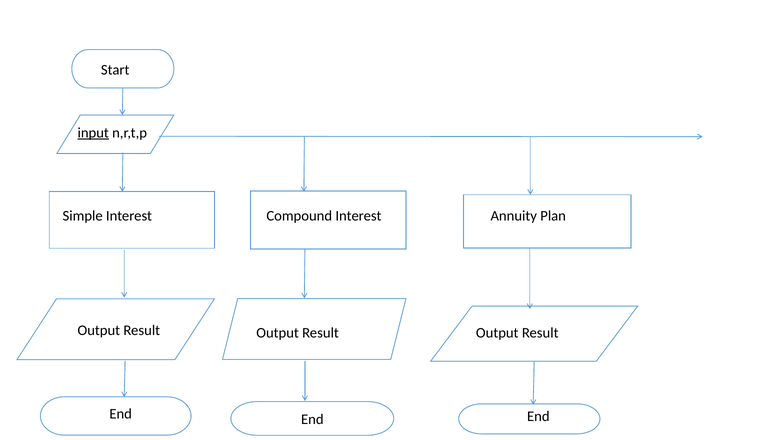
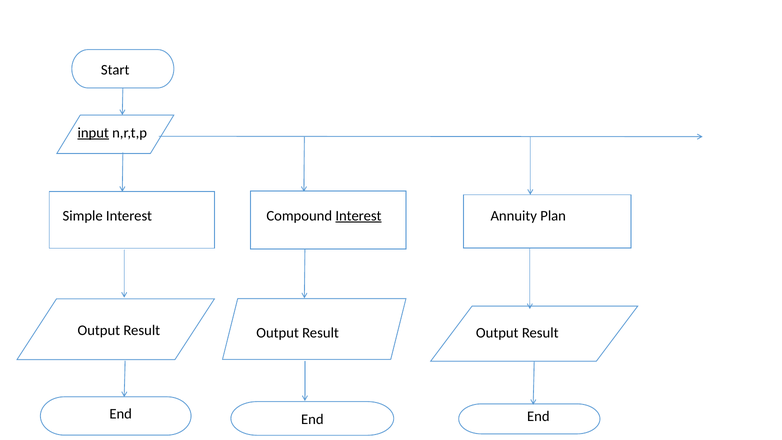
Interest underline: none -> present (358, 216)
